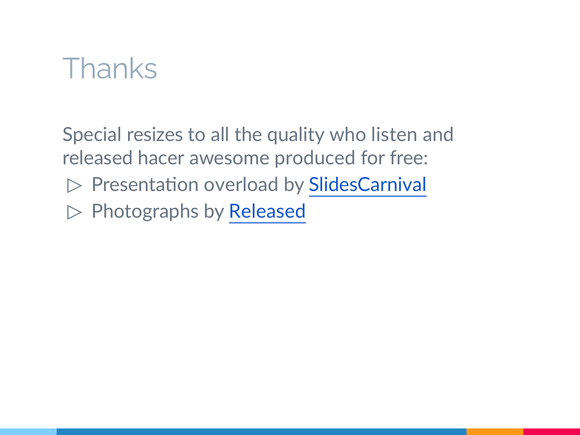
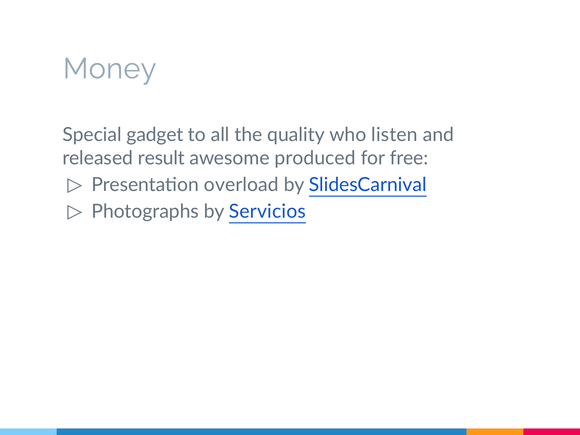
Thanks: Thanks -> Money (110, 69)
resizes: resizes -> gadget (155, 135)
hacer: hacer -> result (161, 158)
by Released: Released -> Servicios (267, 211)
